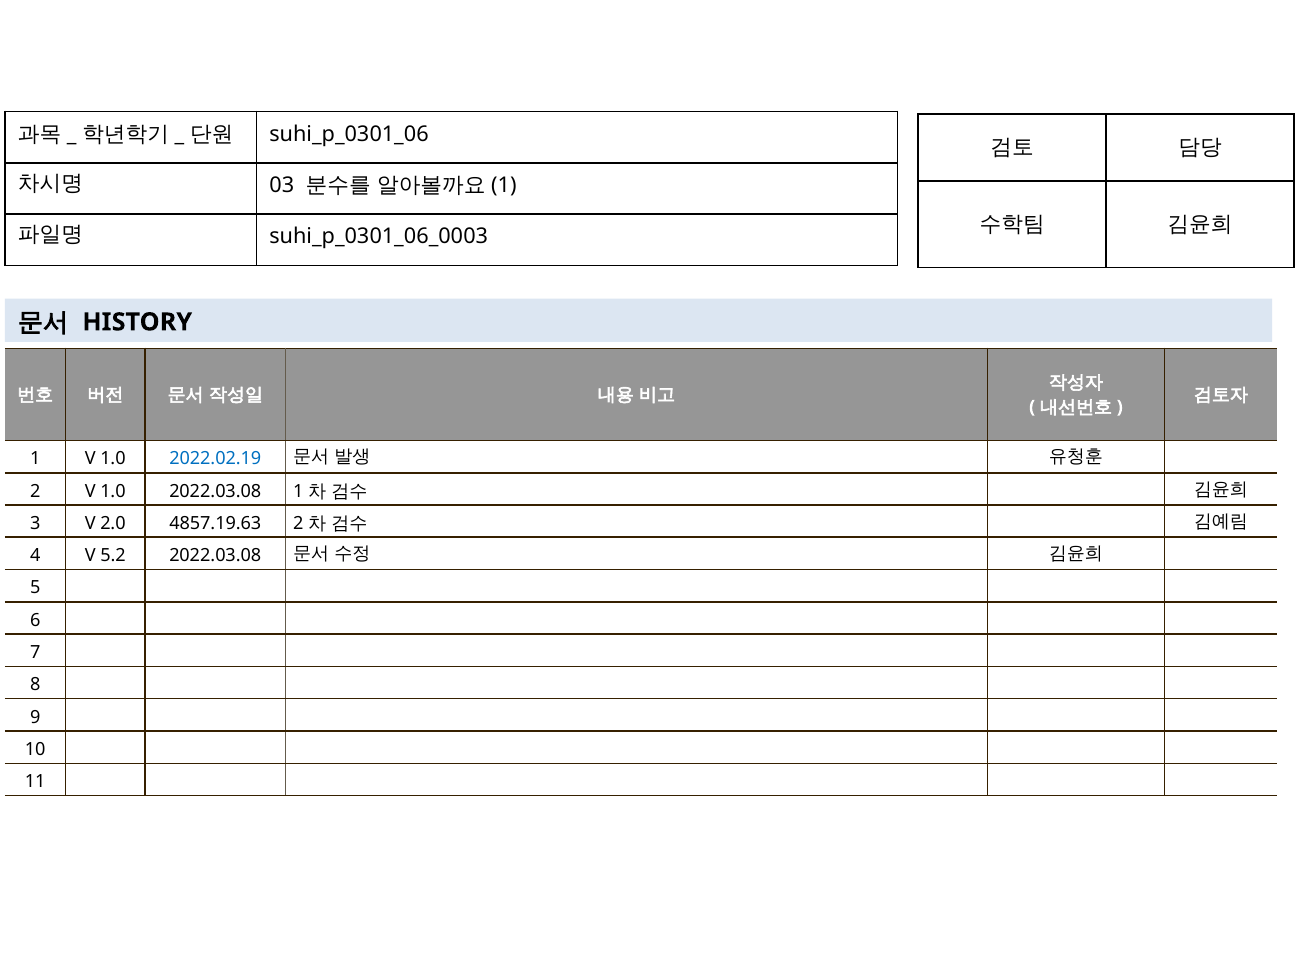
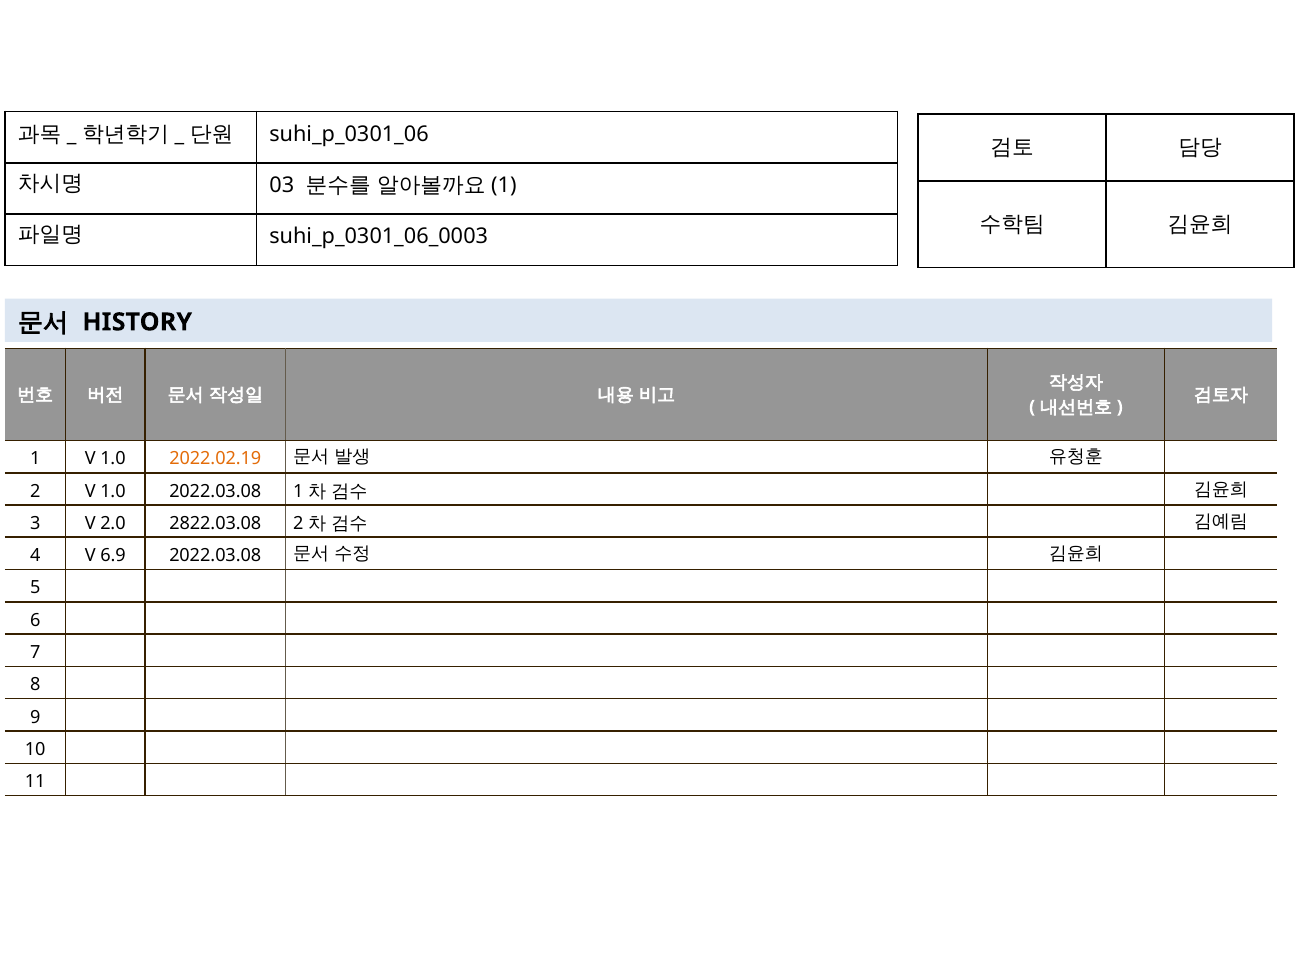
2022.02.19 colour: blue -> orange (215, 459)
4857.19.63: 4857.19.63 -> 2822.03.08 (215, 524)
5.2: 5.2 -> 6.9 (113, 556)
